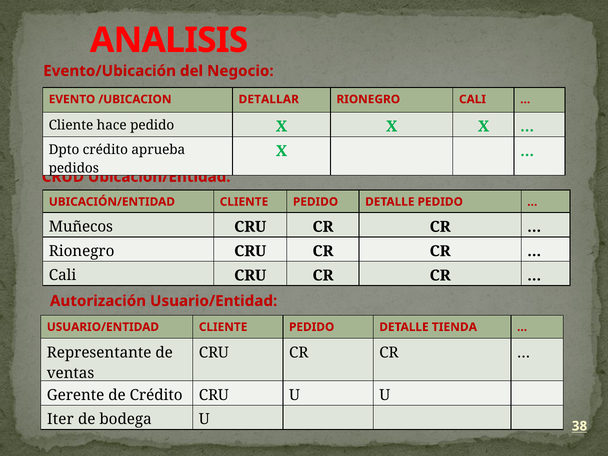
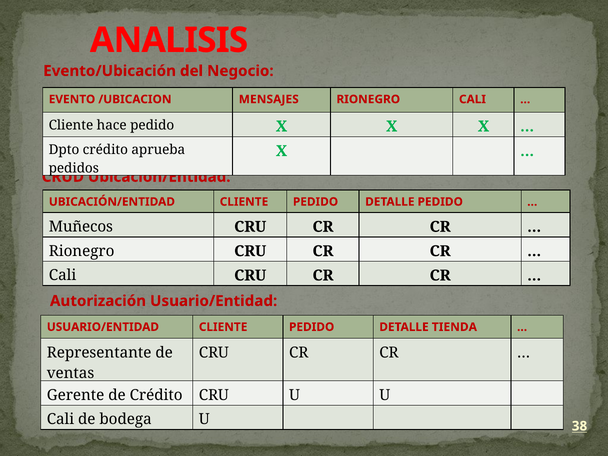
DETALLAR: DETALLAR -> MENSAJES (269, 99)
Iter: Iter -> Cali (60, 419)
